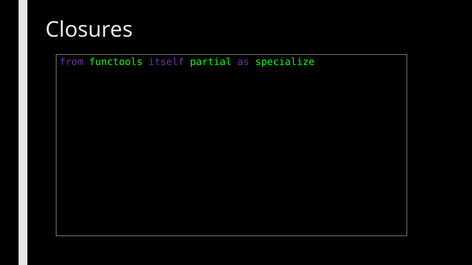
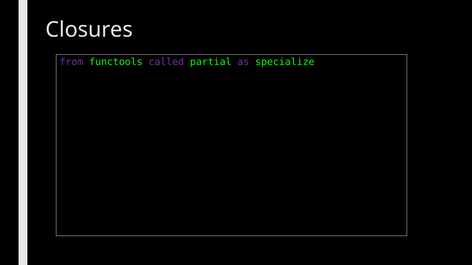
itself: itself -> called (166, 62)
